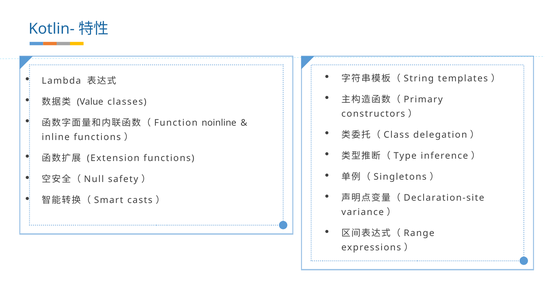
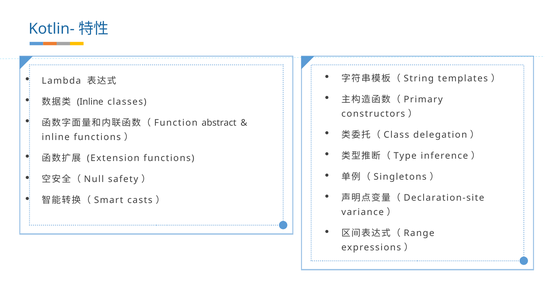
Value: Value -> Inline (90, 102)
noinline: noinline -> abstract (219, 123)
